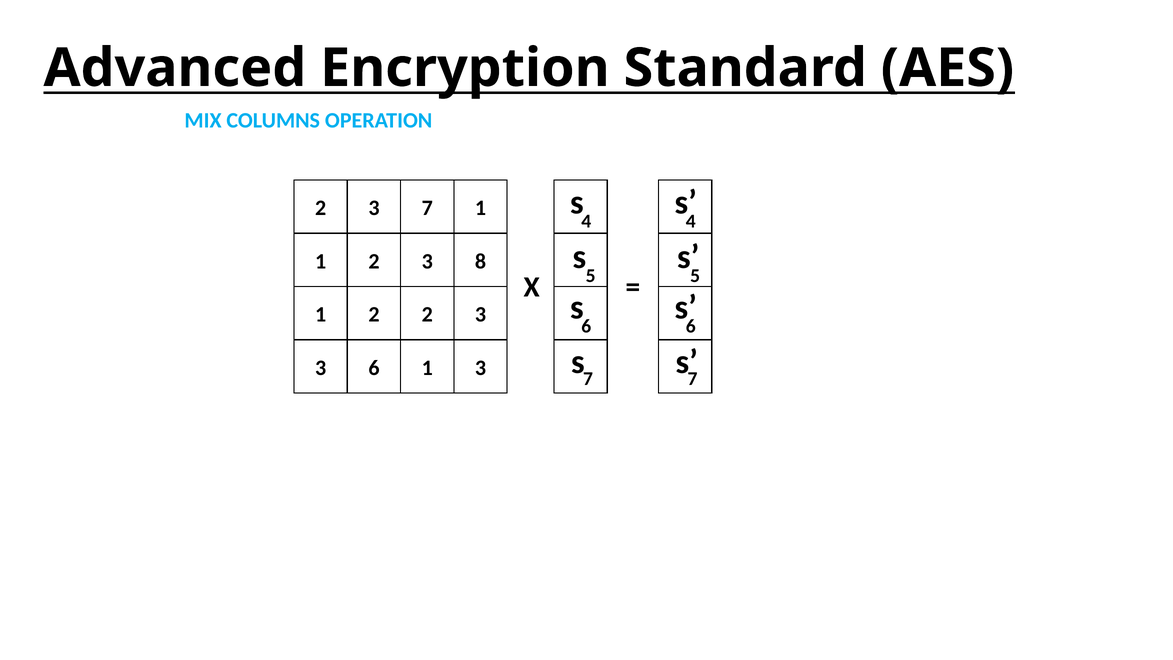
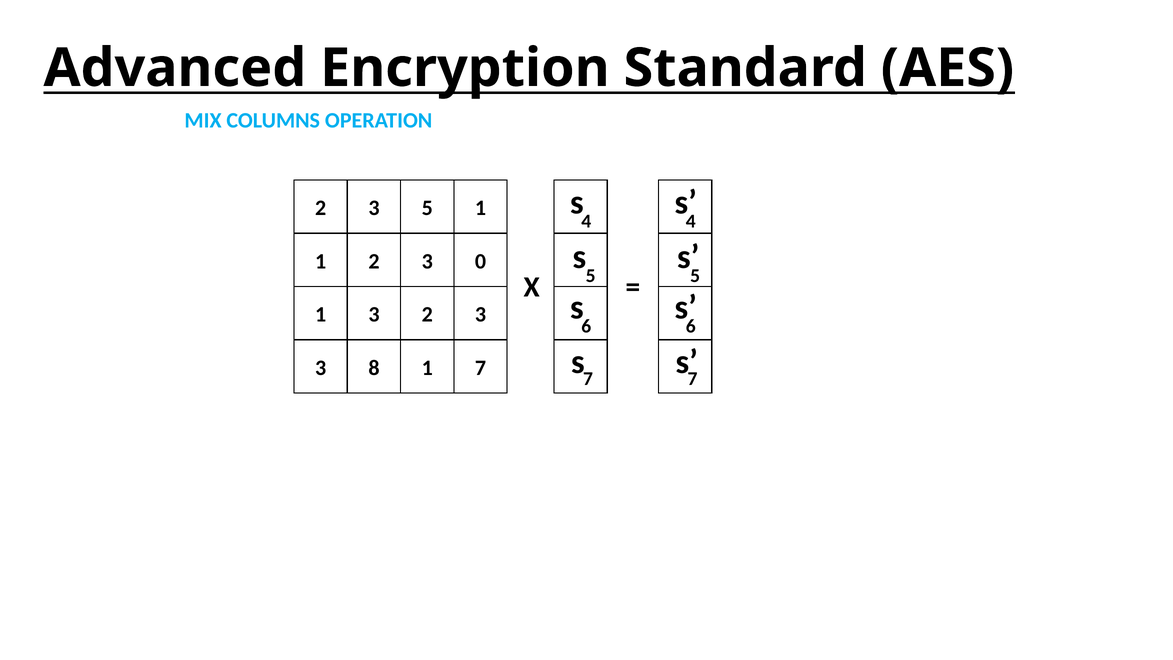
3 7: 7 -> 5 (427, 208)
8: 8 -> 0 (480, 261)
2: 2 -> 3 (374, 315)
3 6: 6 -> 8 (374, 368)
1 3: 3 -> 7 (480, 368)
